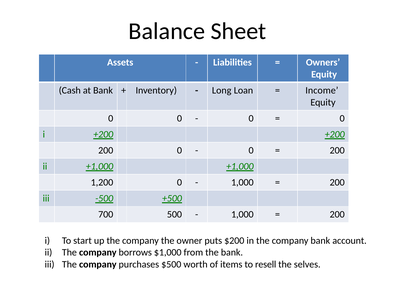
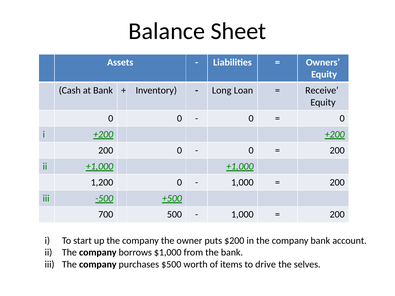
Income: Income -> Receive (322, 90)
resell: resell -> drive (266, 264)
